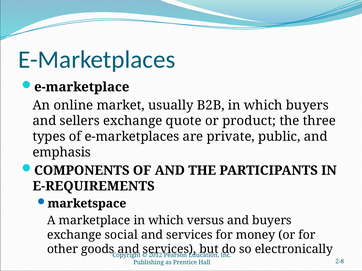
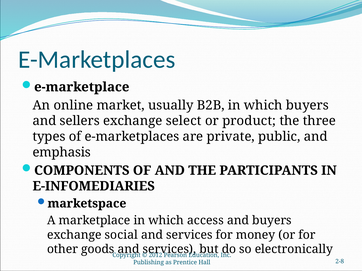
quote: quote -> select (184, 121)
E-REQUIREMENTS: E-REQUIREMENTS -> E-INFOMEDIARIES (94, 186)
versus: versus -> access (205, 221)
